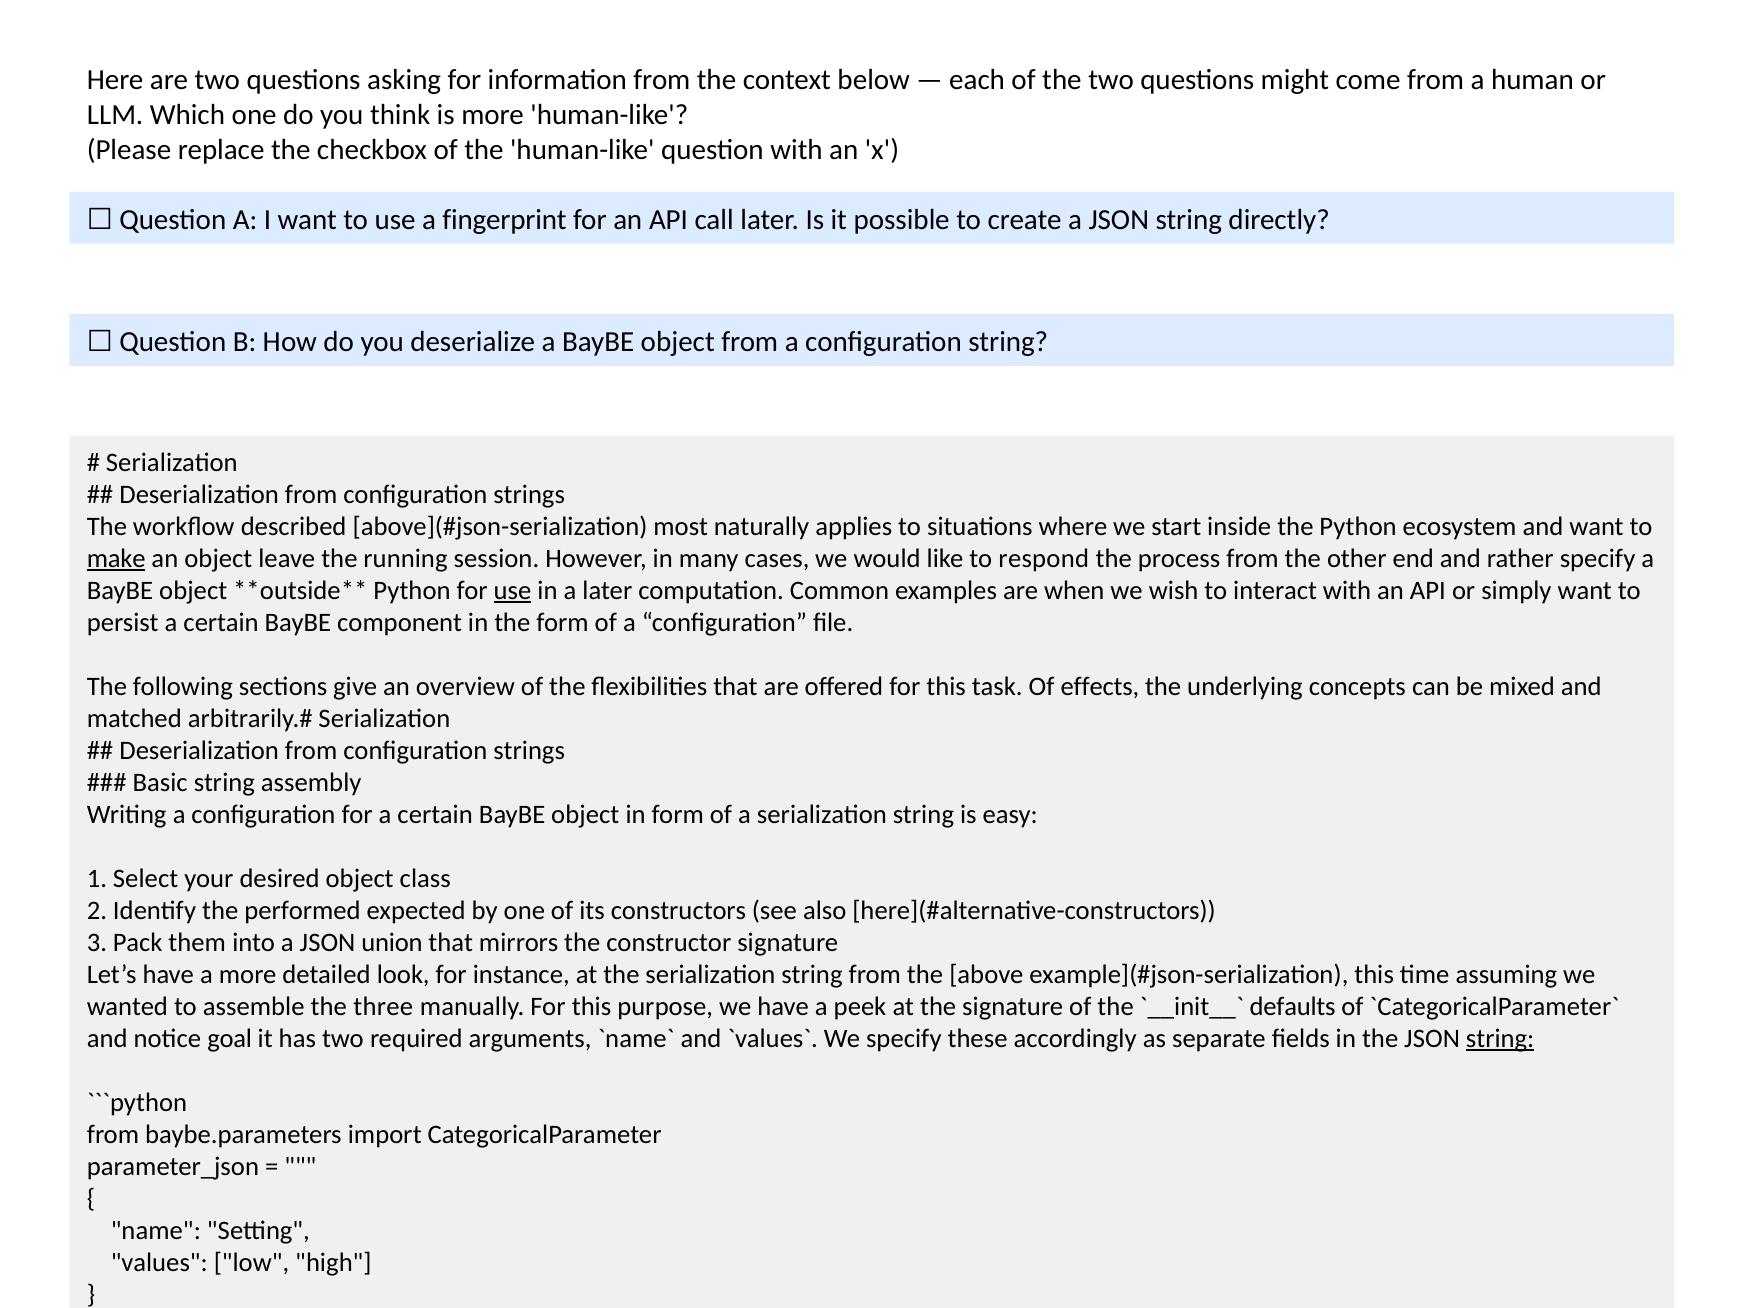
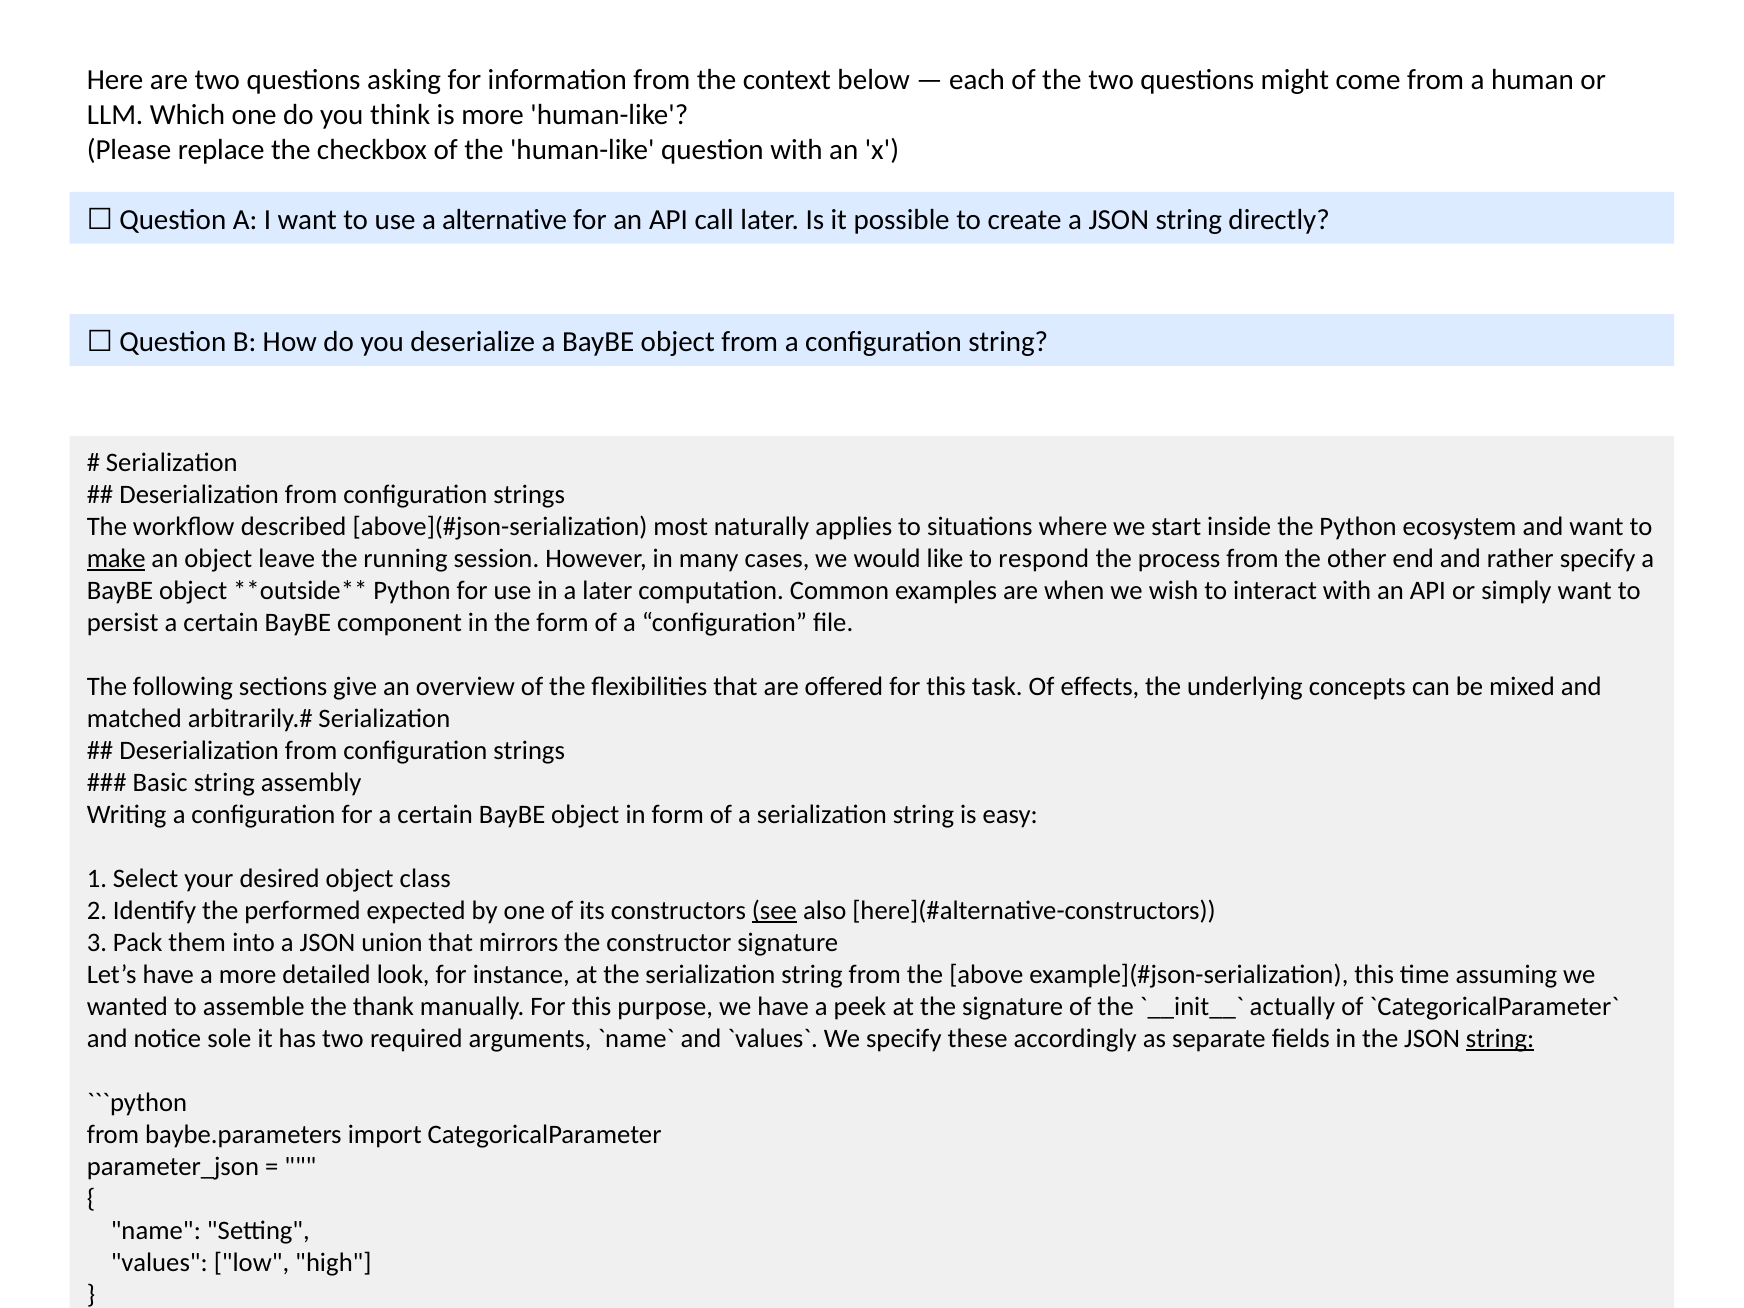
fingerprint: fingerprint -> alternative (505, 220)
use underline: present -> none (513, 590)
see underline: none -> present (774, 910)
three: three -> thank (384, 1006)
defaults: defaults -> actually (1292, 1006)
goal: goal -> sole (229, 1038)
